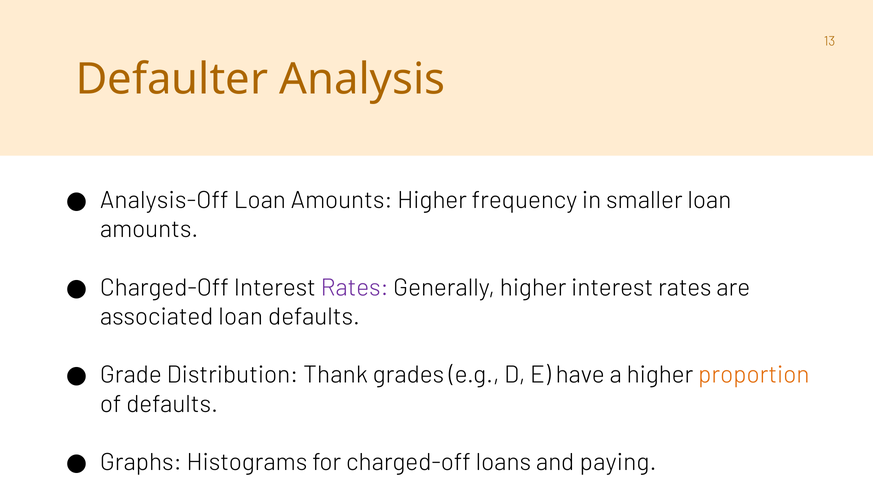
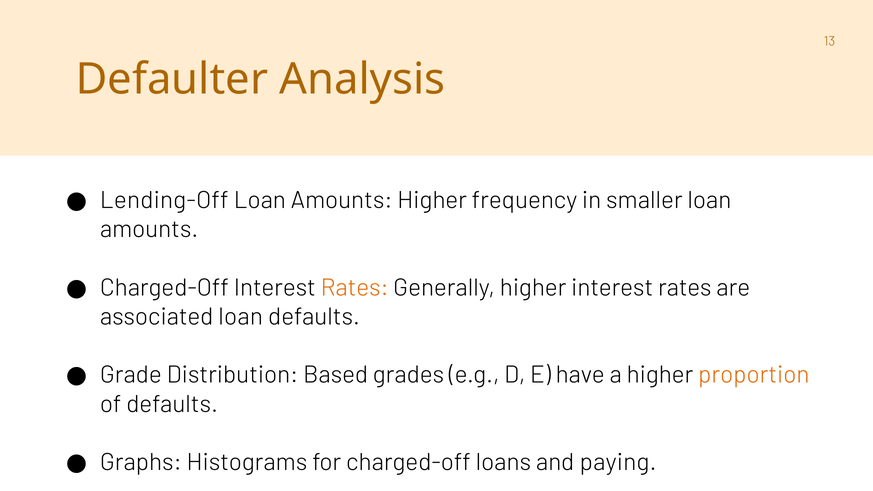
Analysis-Off: Analysis-Off -> Lending-Off (164, 200)
Rates colour: purple -> orange (355, 288)
Thank: Thank -> Based (336, 375)
